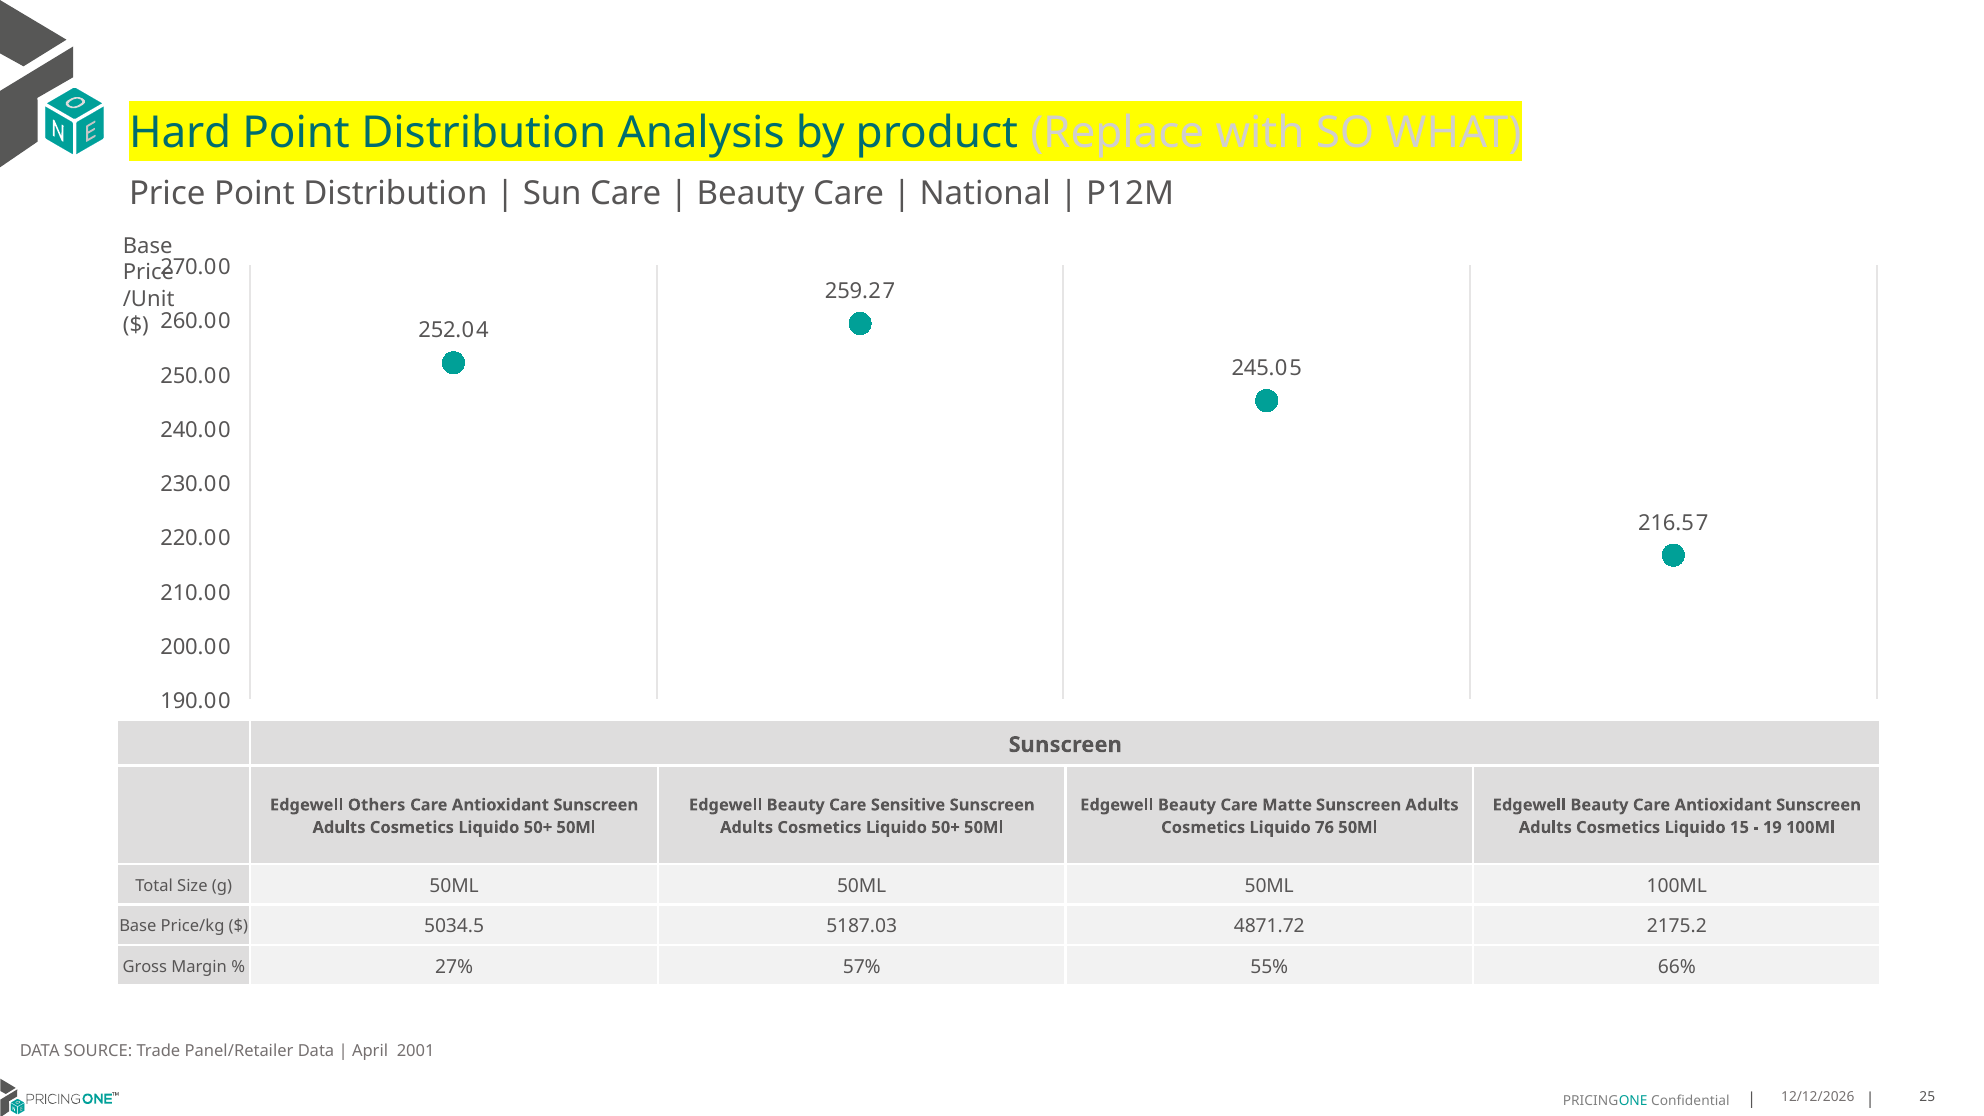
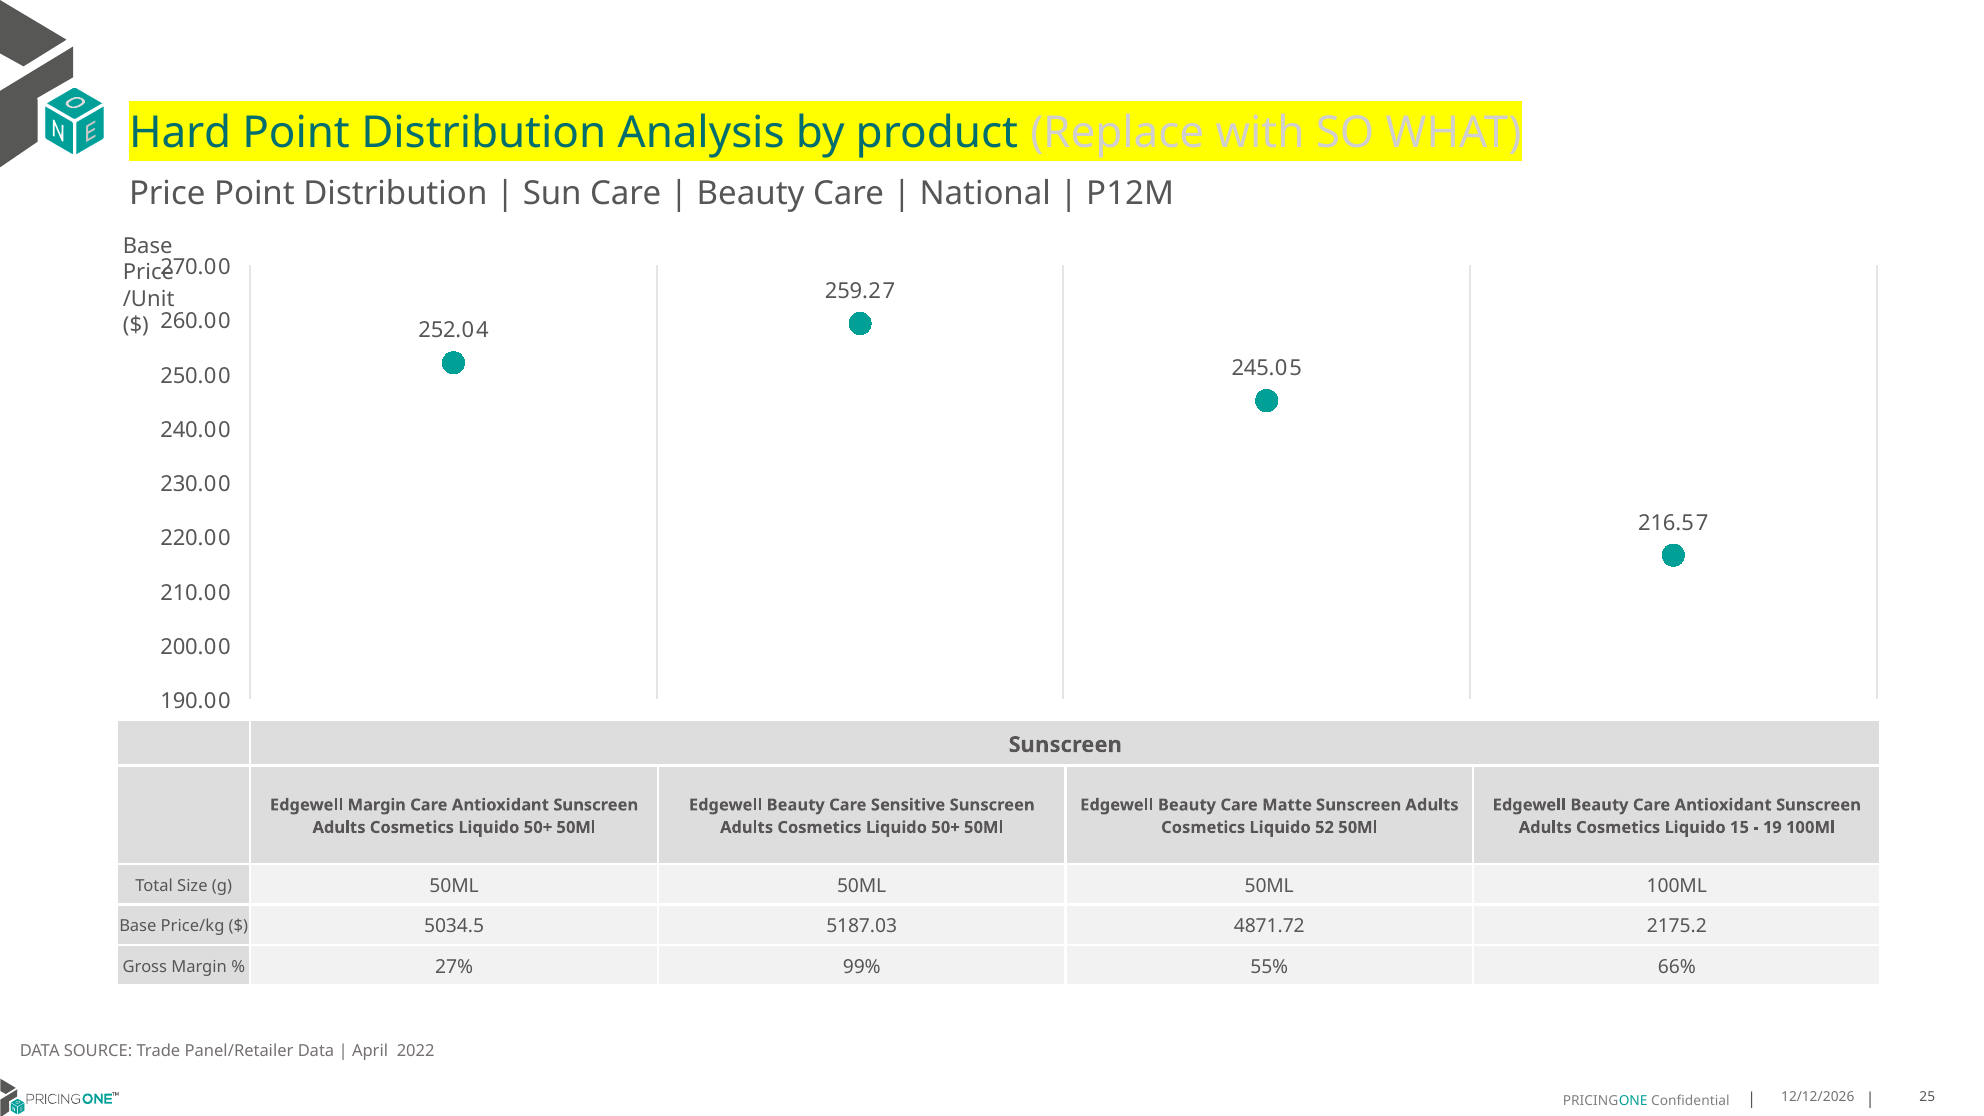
Edgewell Others: Others -> Margin (377, 805)
76: 76 -> 52 (1325, 828)
57%: 57% -> 99% (862, 967)
2001: 2001 -> 2022 (416, 1051)
